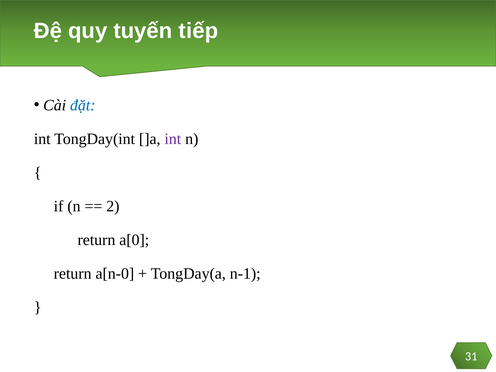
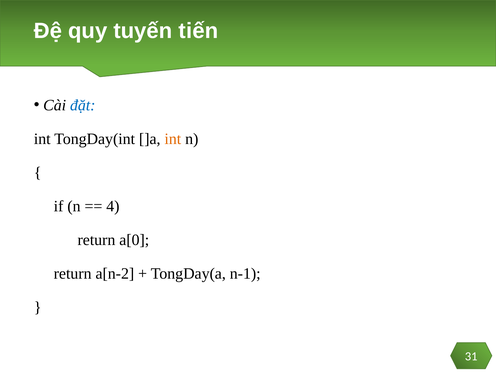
tiếp: tiếp -> tiến (198, 31)
int colour: purple -> orange (173, 139)
2: 2 -> 4 (113, 206)
a[n-0: a[n-0 -> a[n-2 (115, 274)
